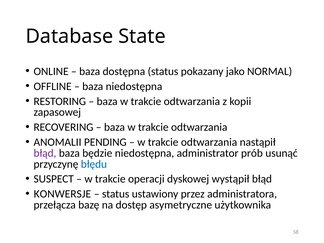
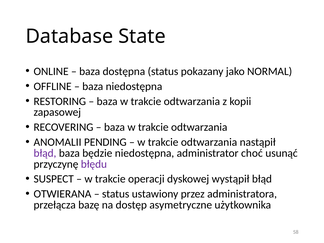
prób: prób -> choć (252, 153)
błędu colour: blue -> purple (94, 164)
KONWERSJE: KONWERSJE -> OTWIERANA (62, 194)
